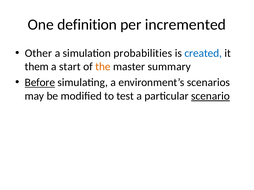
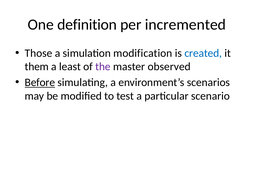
Other: Other -> Those (39, 53)
probabilities: probabilities -> modification (143, 53)
start: start -> least (70, 67)
the colour: orange -> purple (103, 67)
summary: summary -> observed (169, 67)
scenario underline: present -> none (210, 96)
